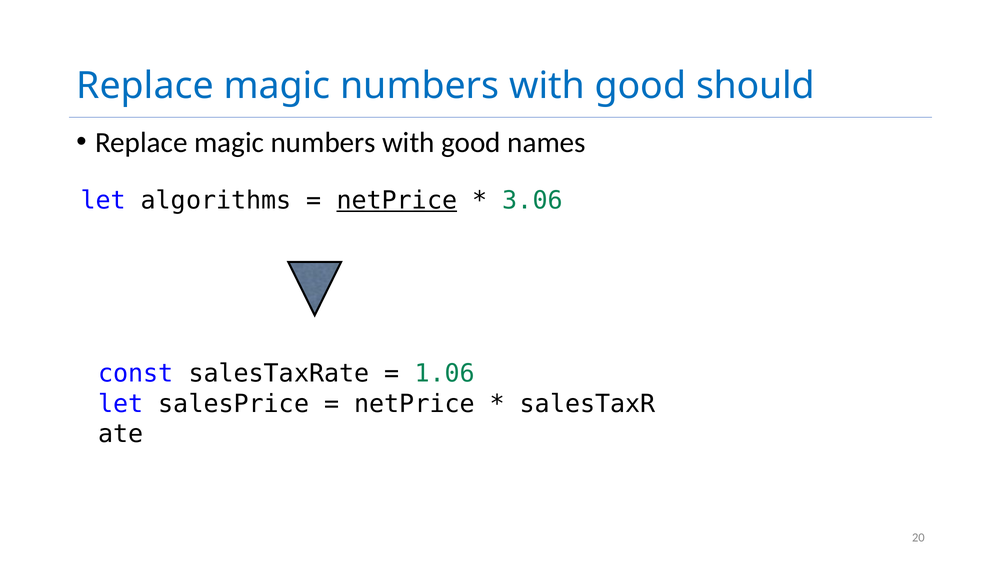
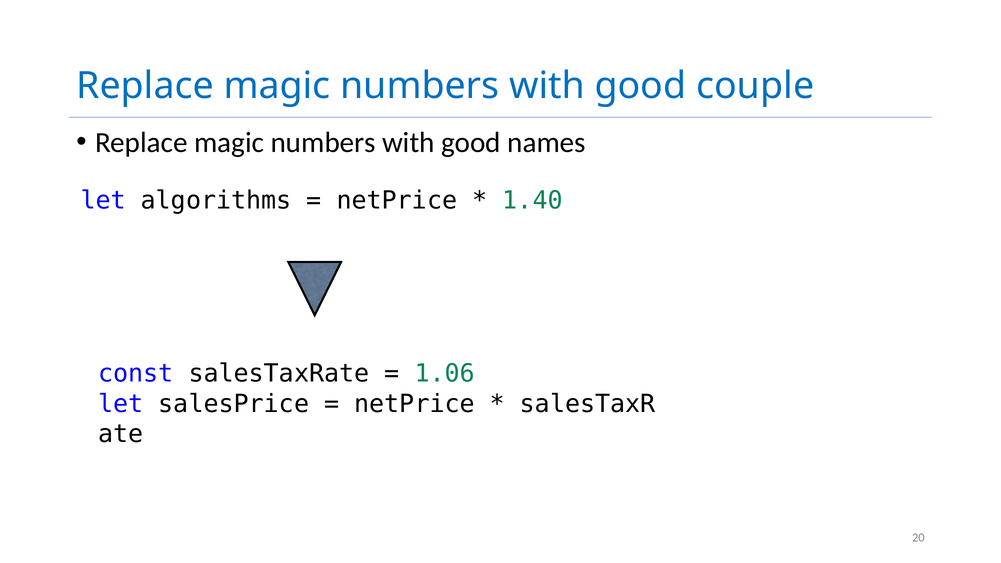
should: should -> couple (755, 86)
netPrice underline: present -> none (397, 200)
3.06: 3.06 -> 1.40 (533, 200)
